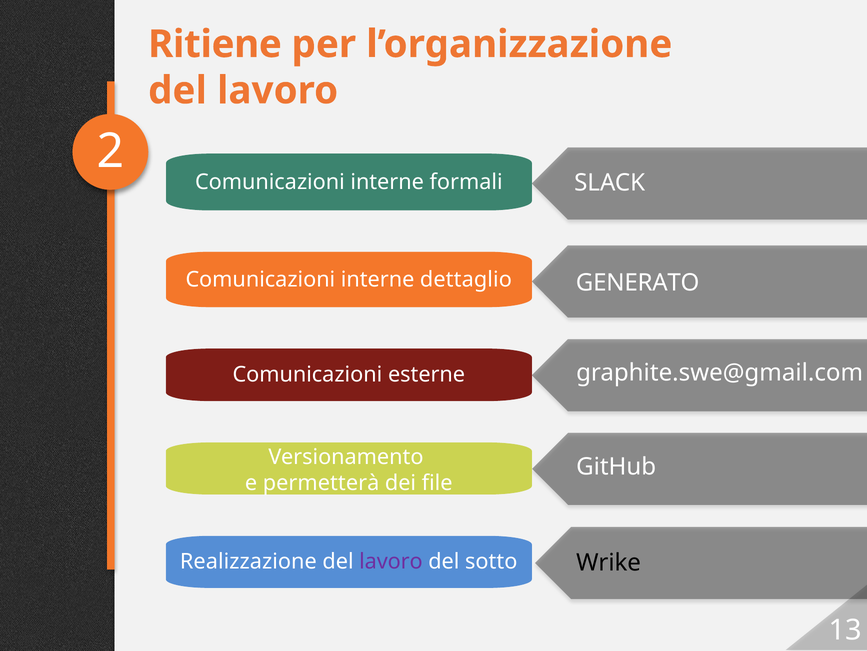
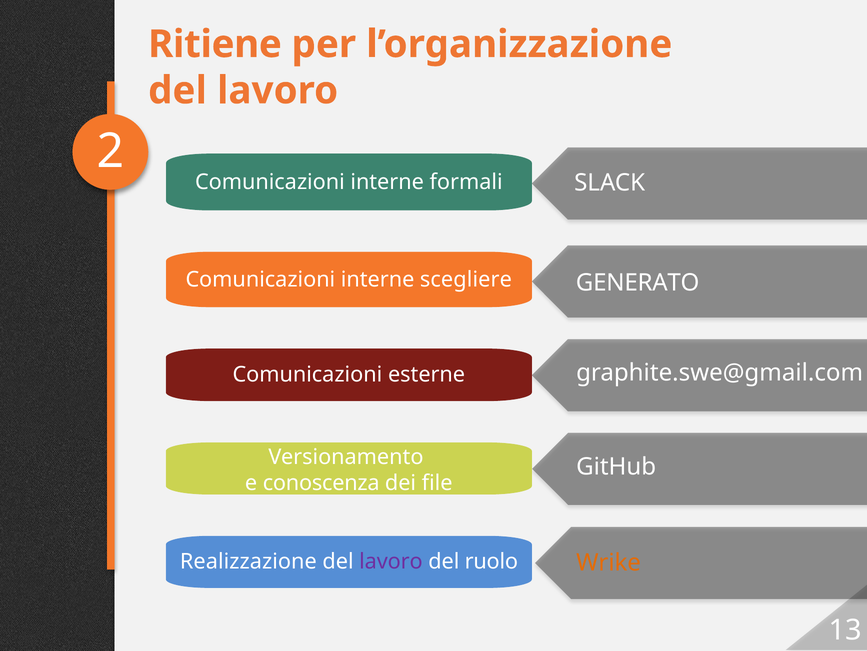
dettaglio: dettaglio -> scegliere (466, 279)
permetterà: permetterà -> conoscenza (321, 482)
sotto: sotto -> ruolo (491, 561)
Wrike colour: black -> orange (609, 562)
